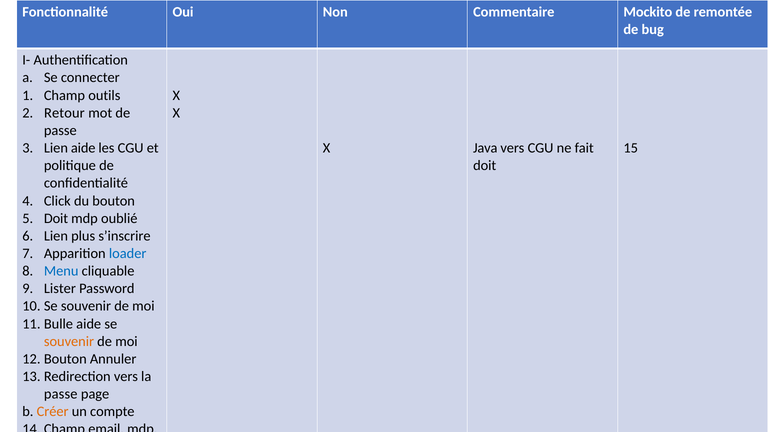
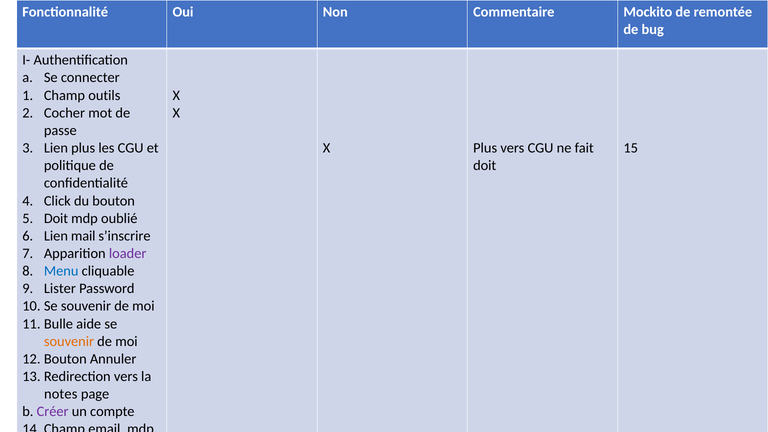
Retour: Retour -> Cocher (64, 113)
Lien aide: aide -> plus (83, 148)
X Java: Java -> Plus (485, 148)
Lien plus: plus -> mail (83, 236)
loader colour: blue -> purple (128, 253)
passe: passe -> notes (61, 394)
Créer colour: orange -> purple (53, 412)
